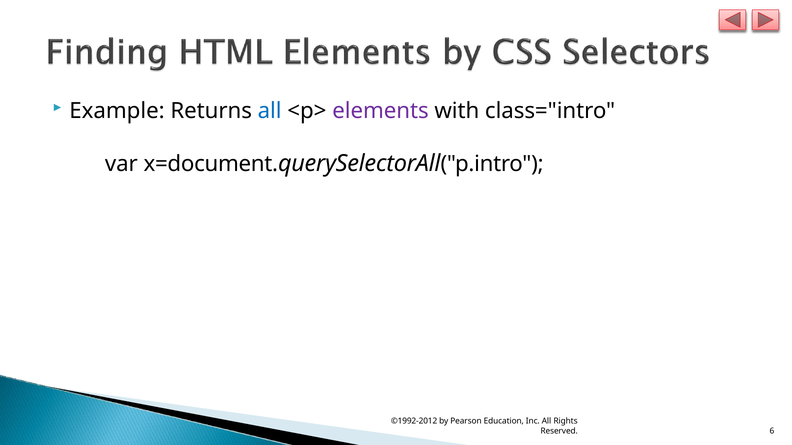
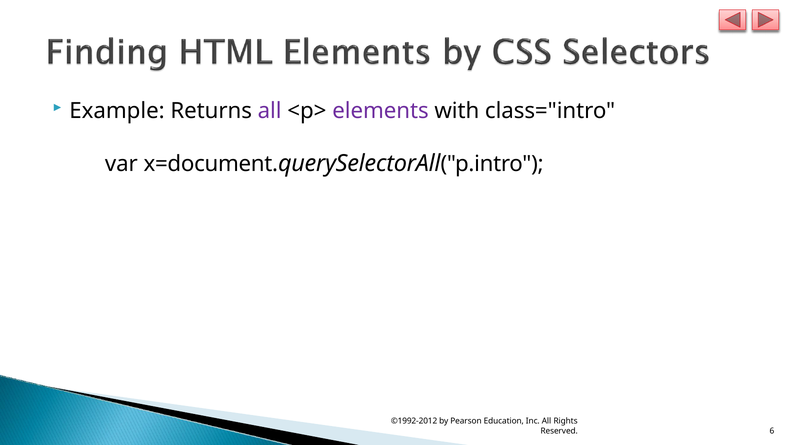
all colour: blue -> purple (270, 111)
